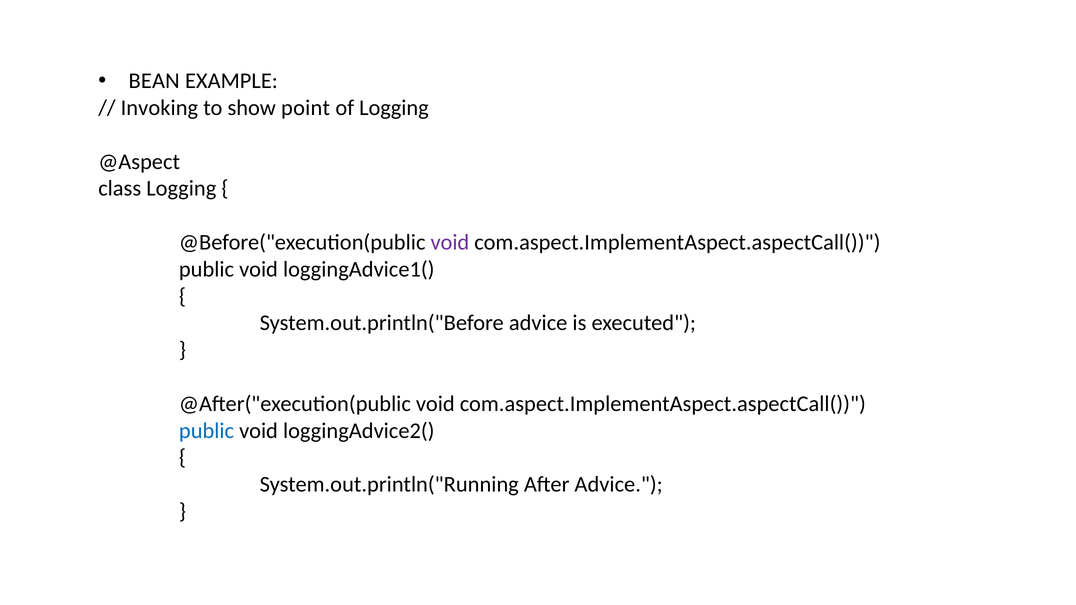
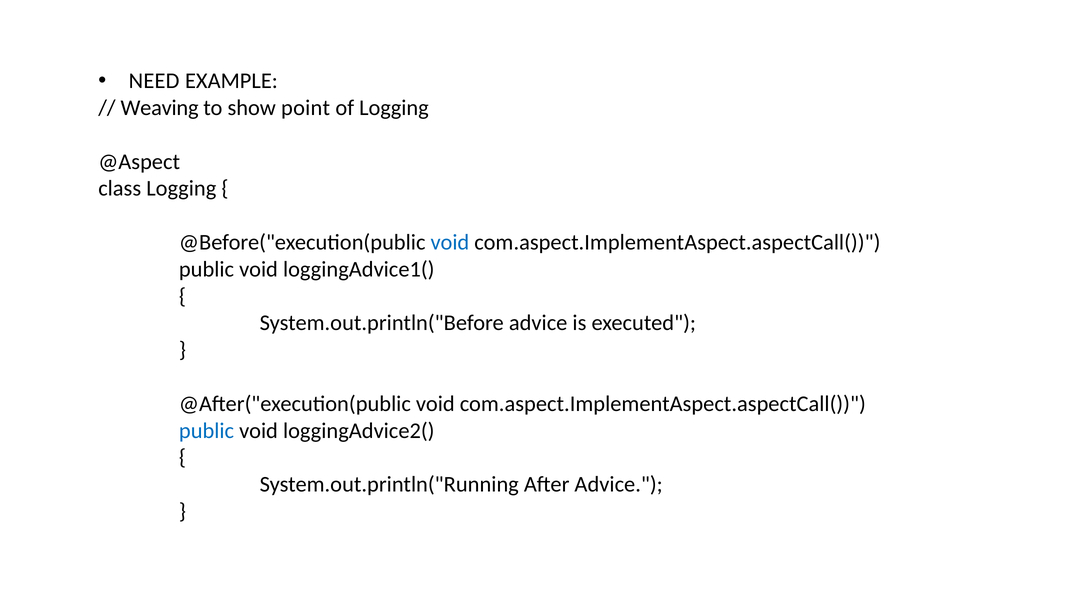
BEAN: BEAN -> NEED (154, 81)
Invoking: Invoking -> Weaving (160, 108)
void colour: purple -> blue (450, 242)
